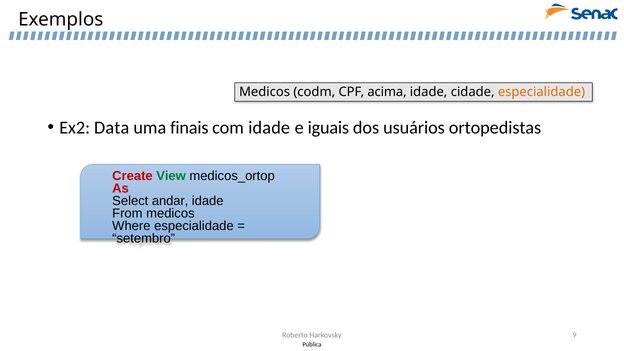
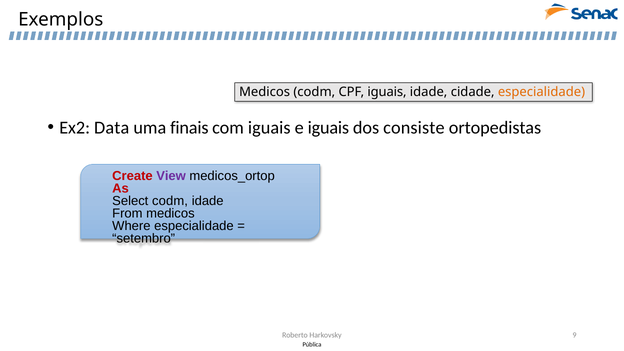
CPF acima: acima -> iguais (387, 92)
com idade: idade -> iguais (269, 128)
usuários: usuários -> consiste (414, 128)
View colour: green -> purple (171, 176)
Select andar: andar -> codm (170, 201)
